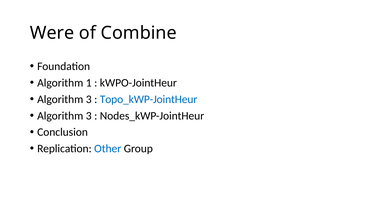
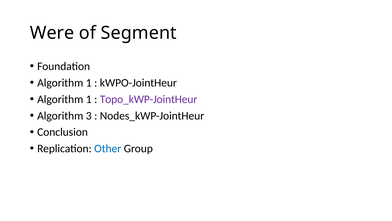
Combine: Combine -> Segment (139, 33)
3: 3 -> 1 (89, 99)
Topo_kWP-JointHeur colour: blue -> purple (149, 99)
